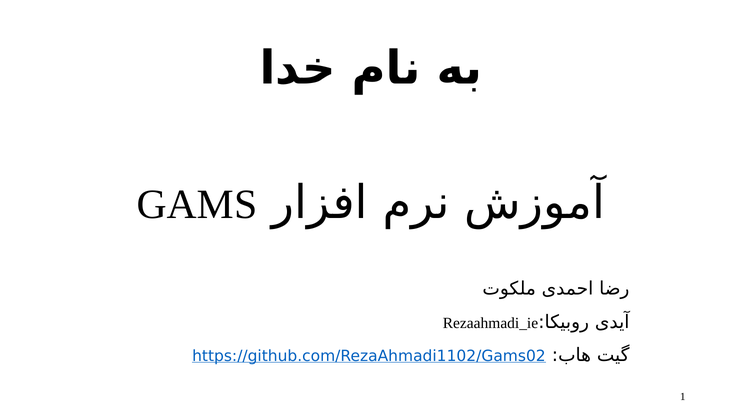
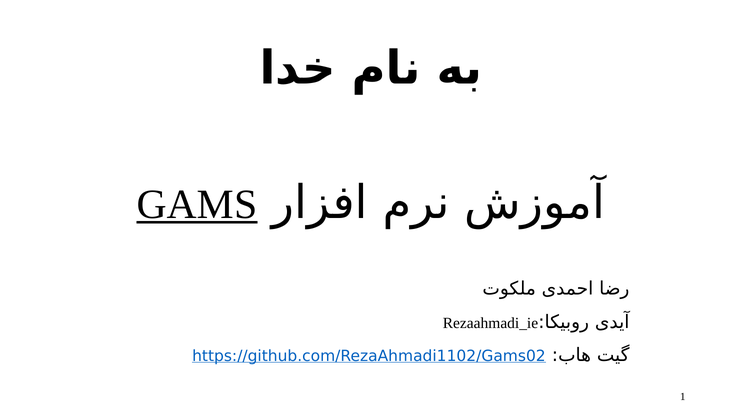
GAMS underline: none -> present (197, 204)
